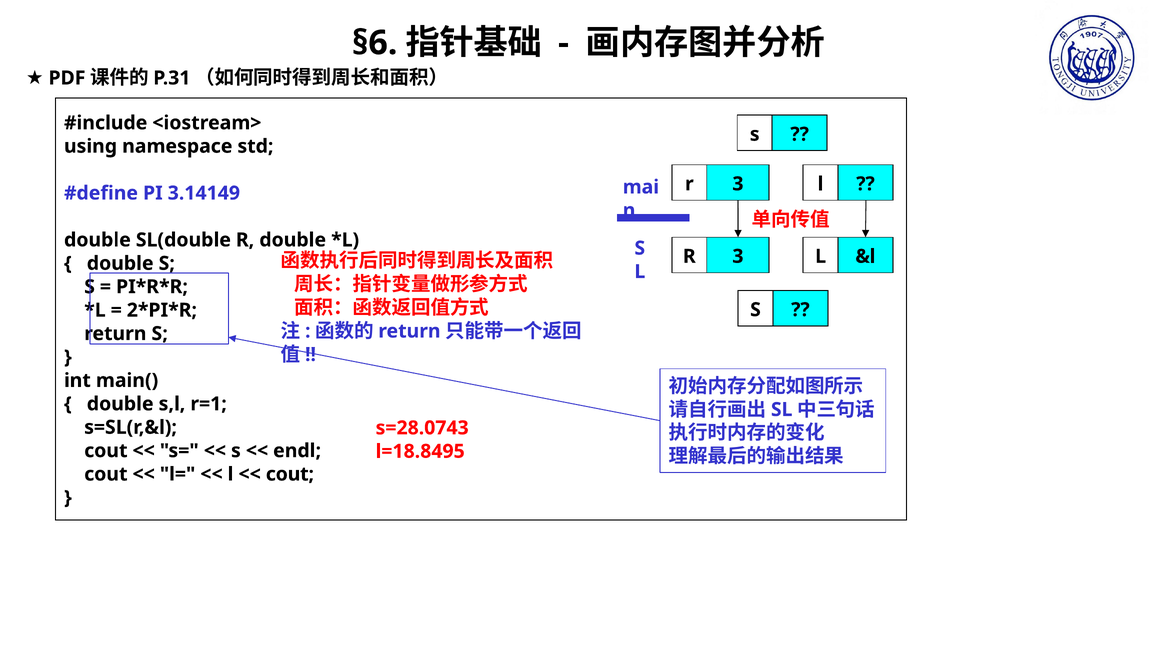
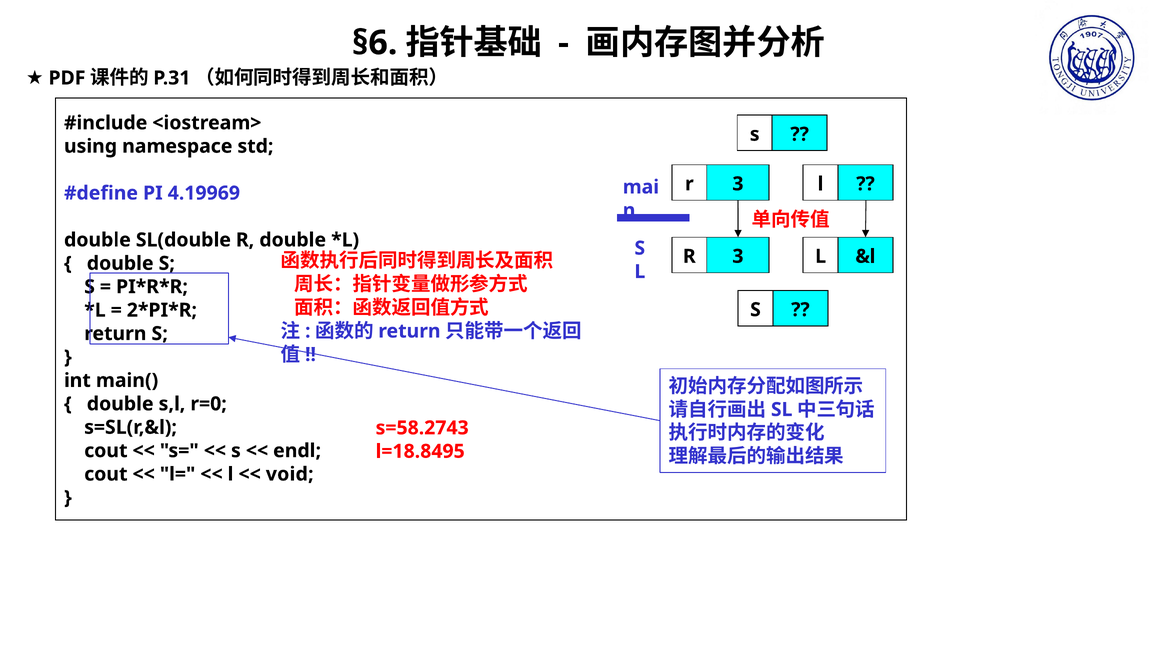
3.14149: 3.14149 -> 4.19969 (204, 193)
r=1: r=1 -> r=0 (209, 404)
s=28.0743: s=28.0743 -> s=58.2743 (422, 428)
cout: cout -> void (290, 474)
